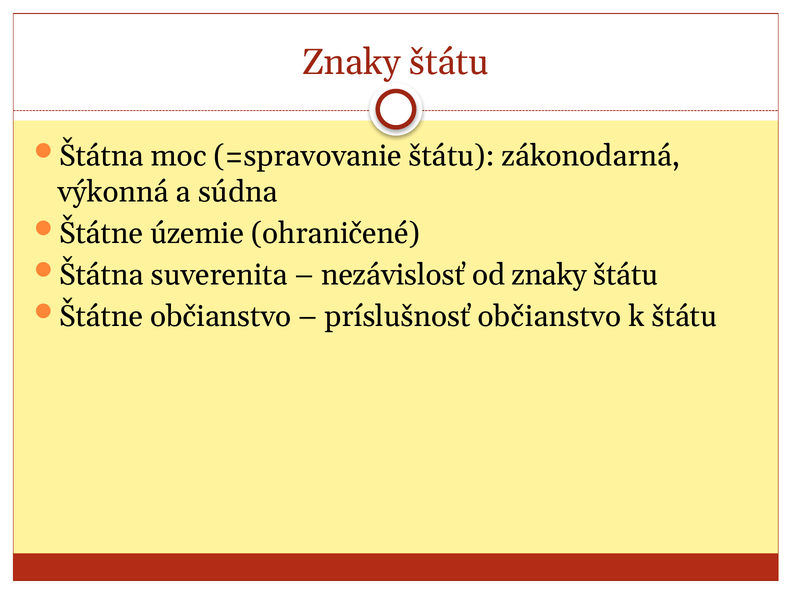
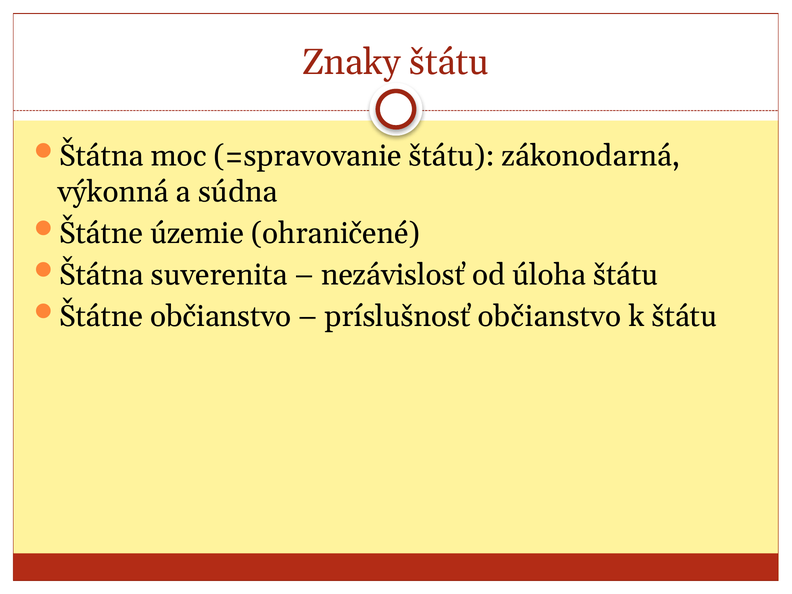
od znaky: znaky -> úloha (549, 275)
